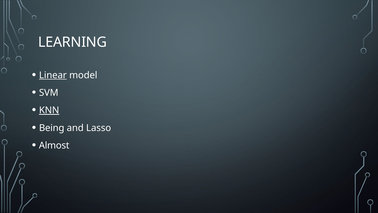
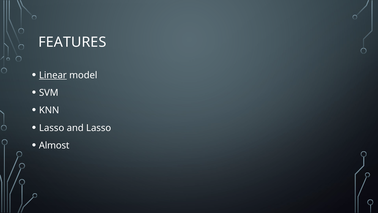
LEARNING: LEARNING -> FEATURES (72, 42)
KNN underline: present -> none (49, 110)
Being: Being -> Lasso (52, 128)
